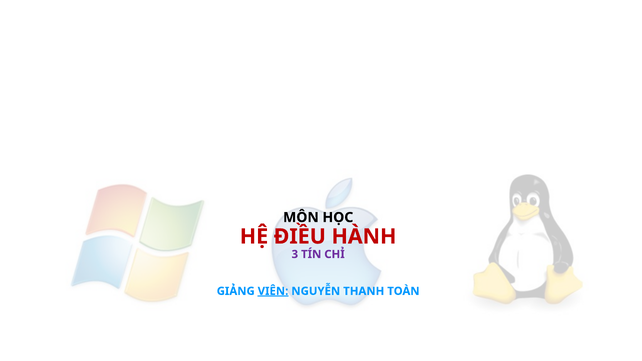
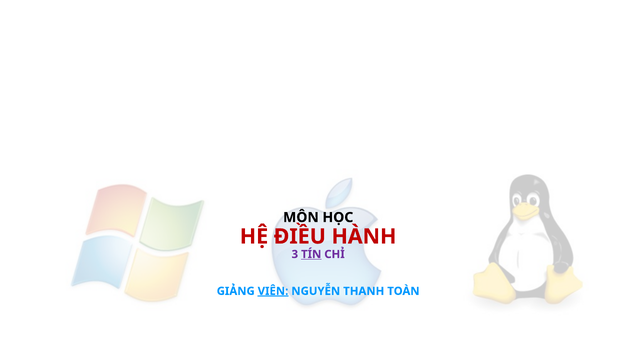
TÍN underline: none -> present (311, 254)
